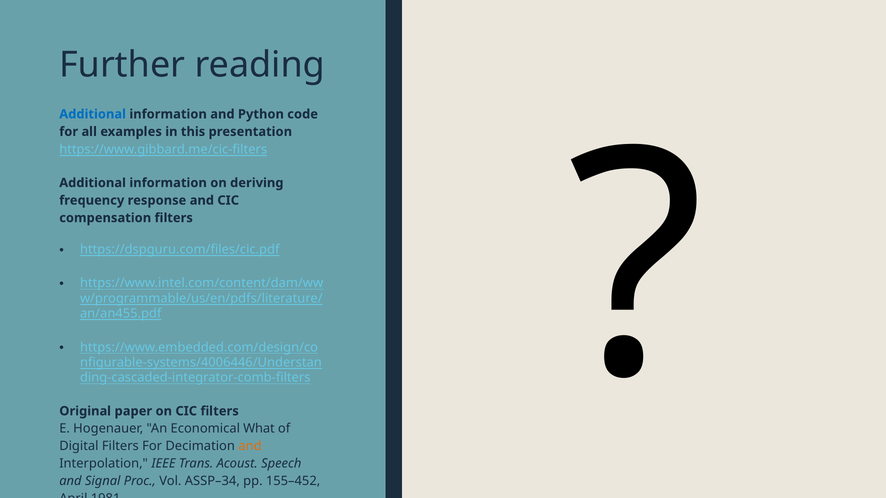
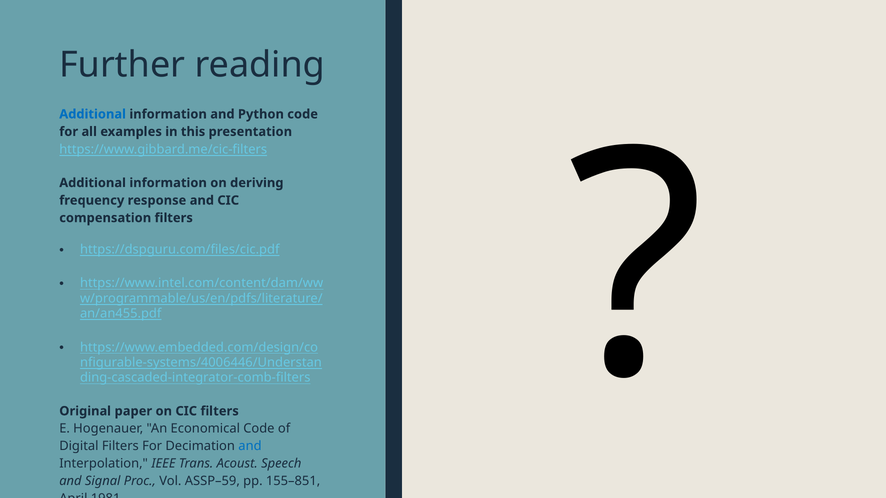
Economical What: What -> Code (259, 429)
and colour: orange -> blue (250, 446)
ASSP–34: ASSP–34 -> ASSP–59 (212, 481)
155–452: 155–452 -> 155–851 (293, 481)
